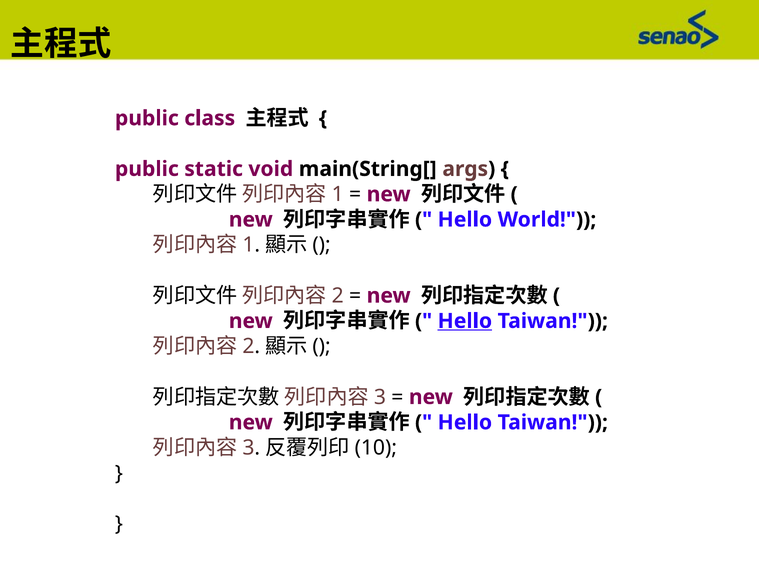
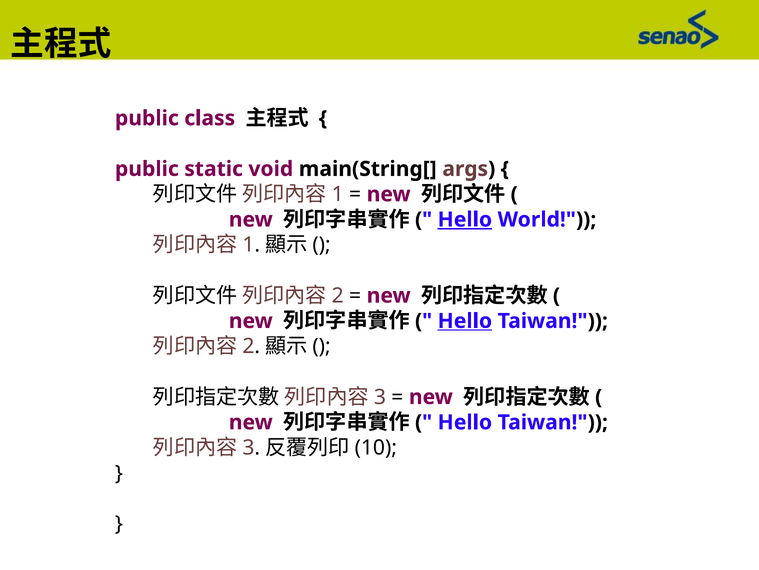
Hello underline: none -> present (465, 219)
